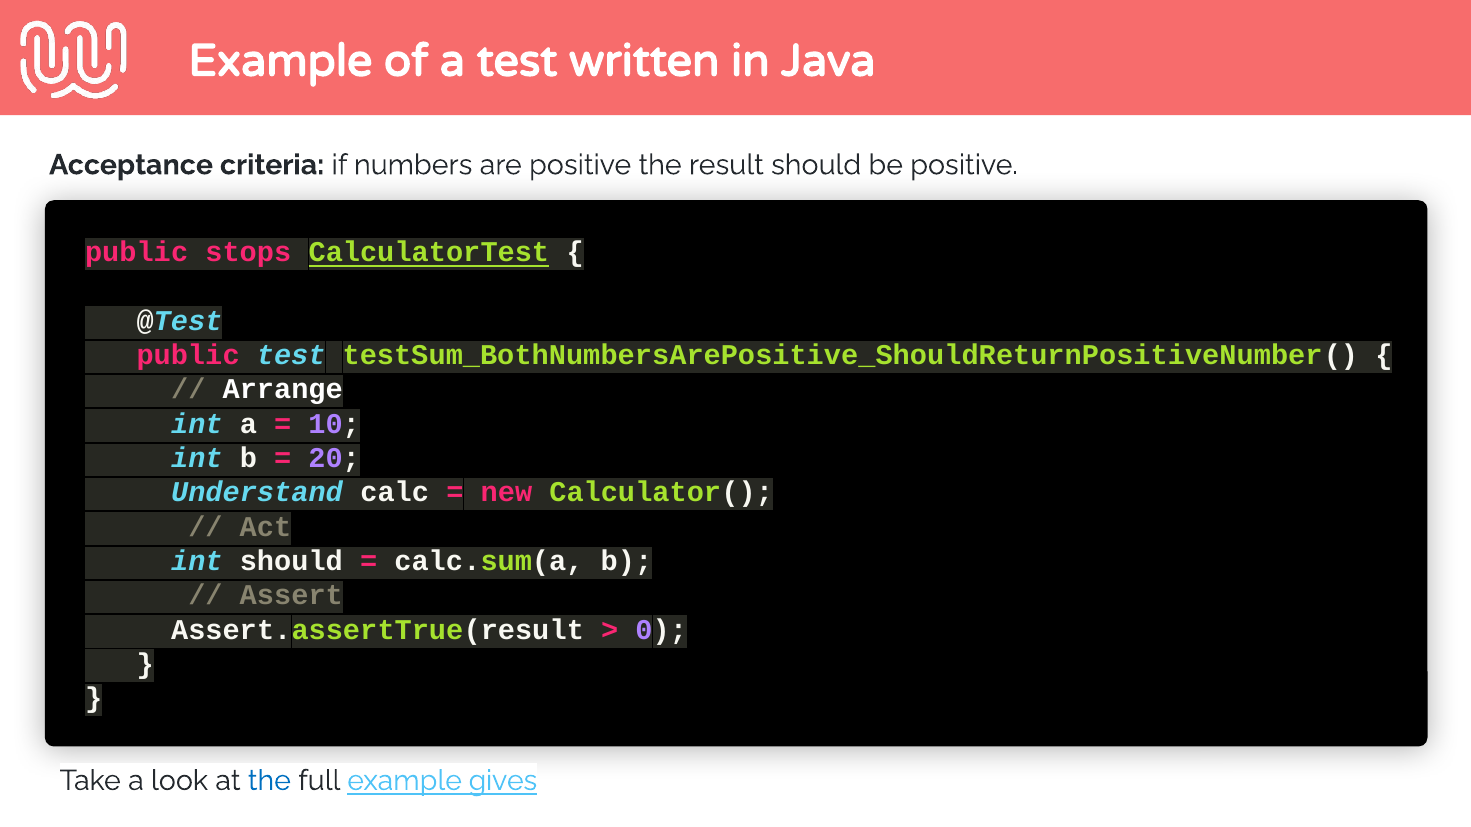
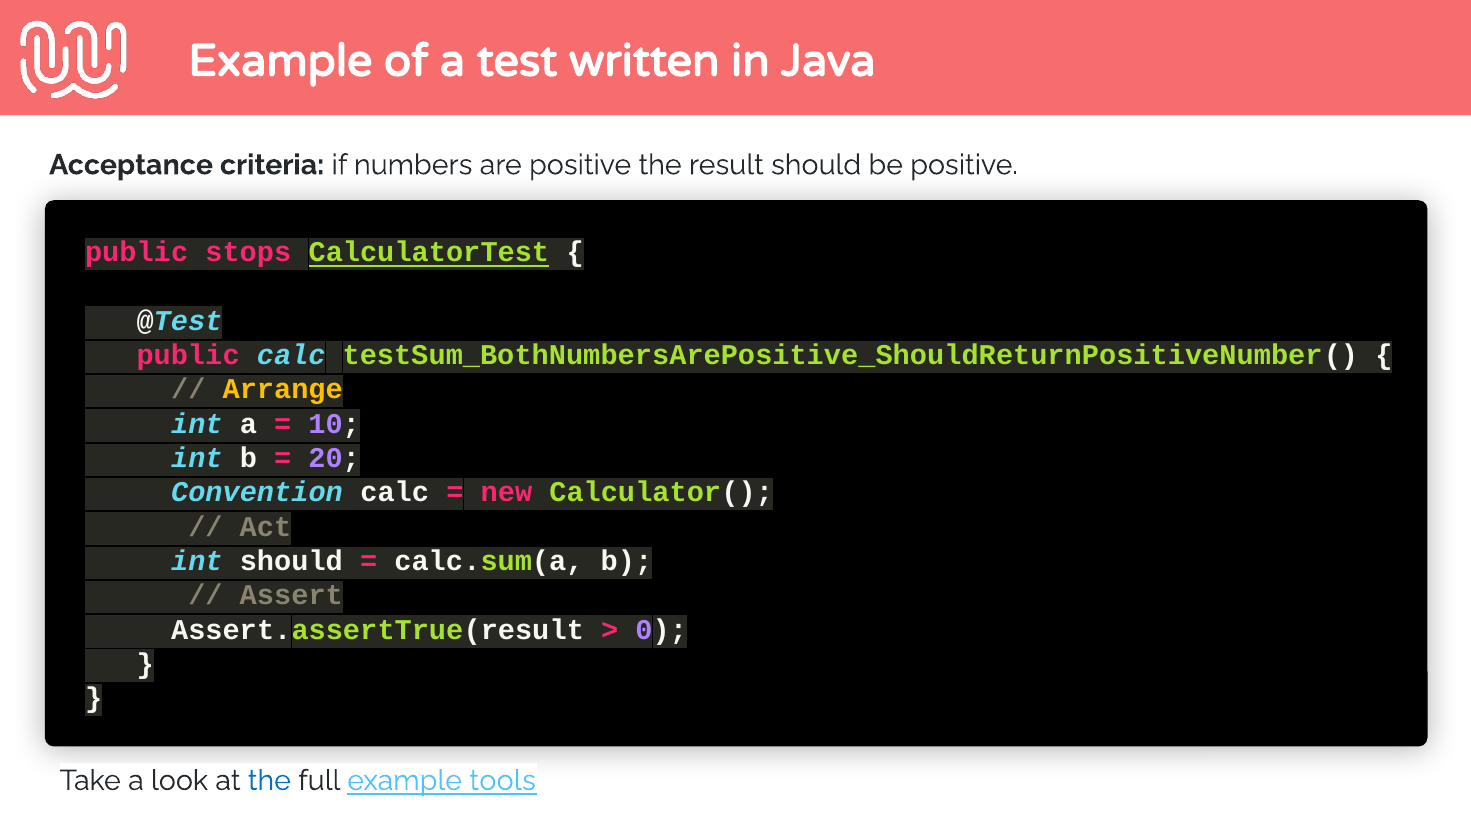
public test: test -> calc (291, 355)
Arrange colour: white -> yellow (283, 390)
Understand: Understand -> Convention (257, 493)
gives: gives -> tools (503, 781)
